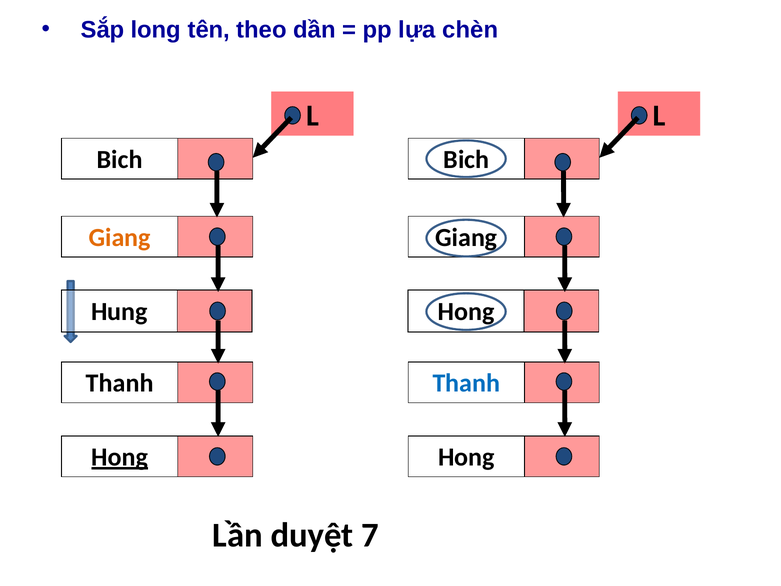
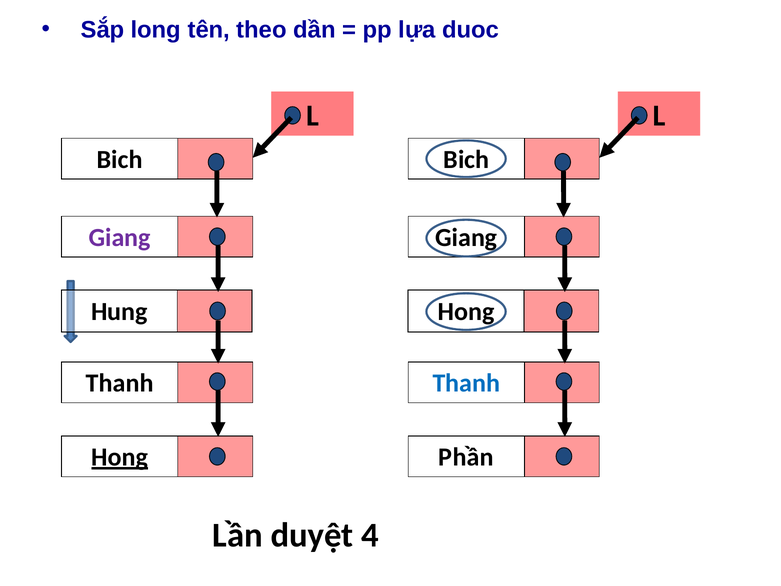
chèn: chèn -> duoc (470, 30)
Giang colour: orange -> purple (120, 237)
Hong: Hong -> Phần (466, 457)
7: 7 -> 4 (370, 535)
